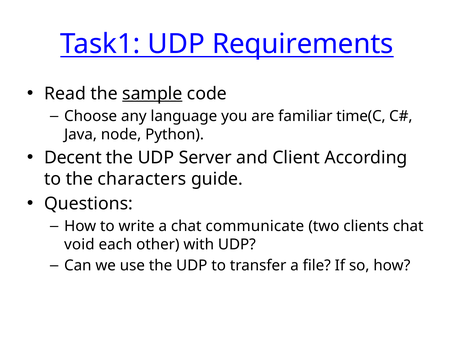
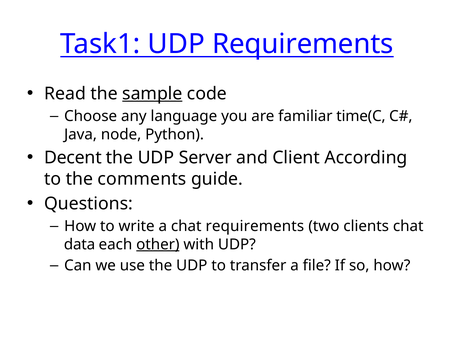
characters: characters -> comments (142, 179)
chat communicate: communicate -> requirements (255, 226)
void: void -> data (80, 244)
other underline: none -> present (158, 244)
